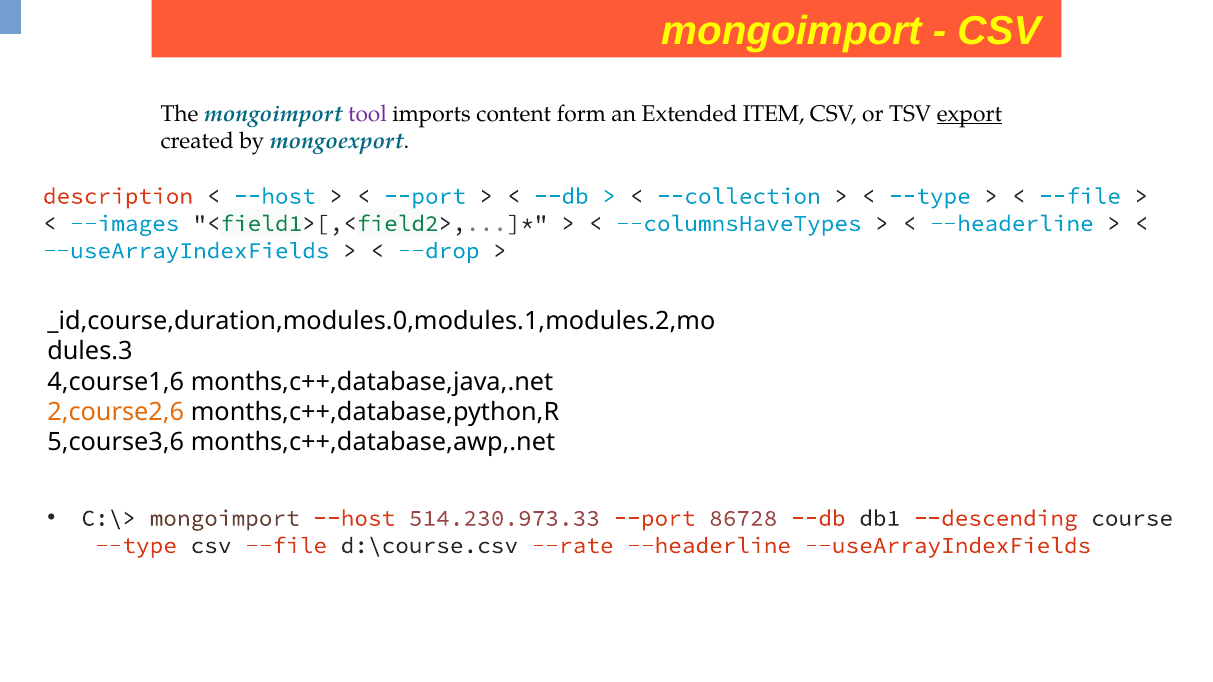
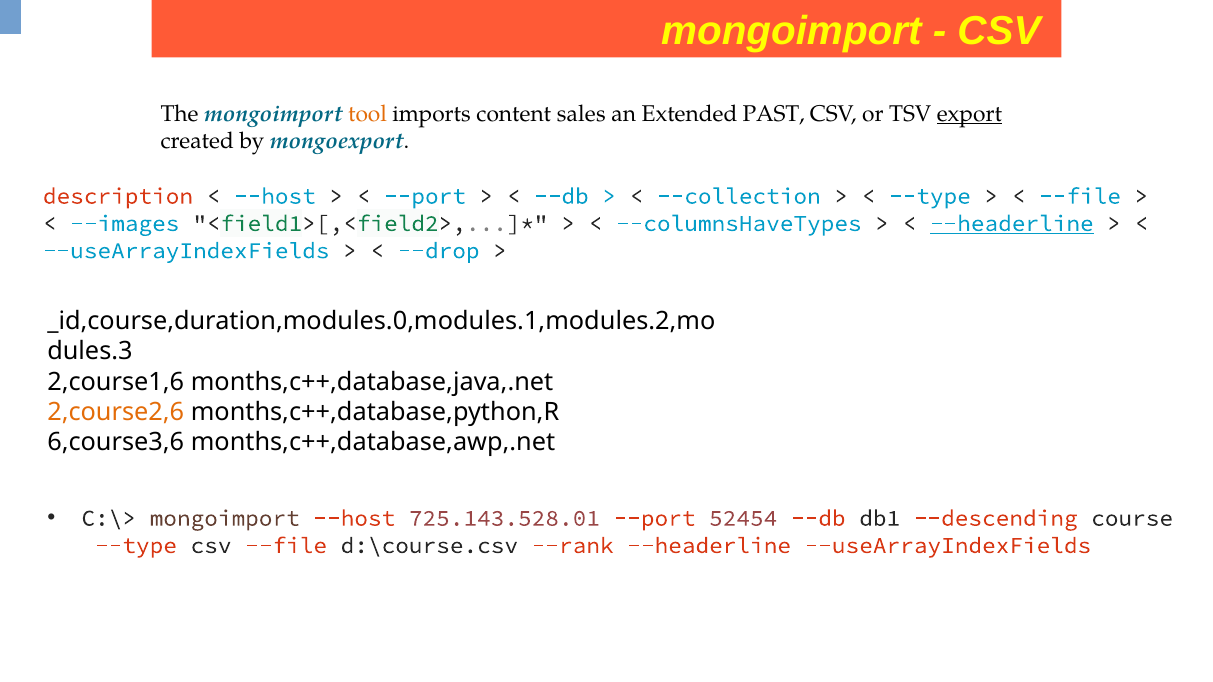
tool colour: purple -> orange (368, 114)
form: form -> sales (581, 114)
ITEM: ITEM -> PAST (774, 114)
--headerline underline: none -> present (1012, 224)
4,course1,6: 4,course1,6 -> 2,course1,6 (116, 382)
5,course3,6: 5,course3,6 -> 6,course3,6 (116, 443)
514.230.973.33: 514.230.973.33 -> 725.143.528.01 (504, 518)
86728: 86728 -> 52454 (743, 518)
--rate: --rate -> --rank (573, 546)
